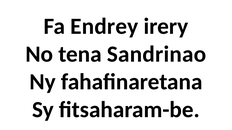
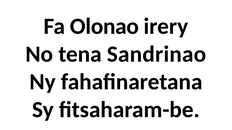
Endrey: Endrey -> Olonao (104, 26)
